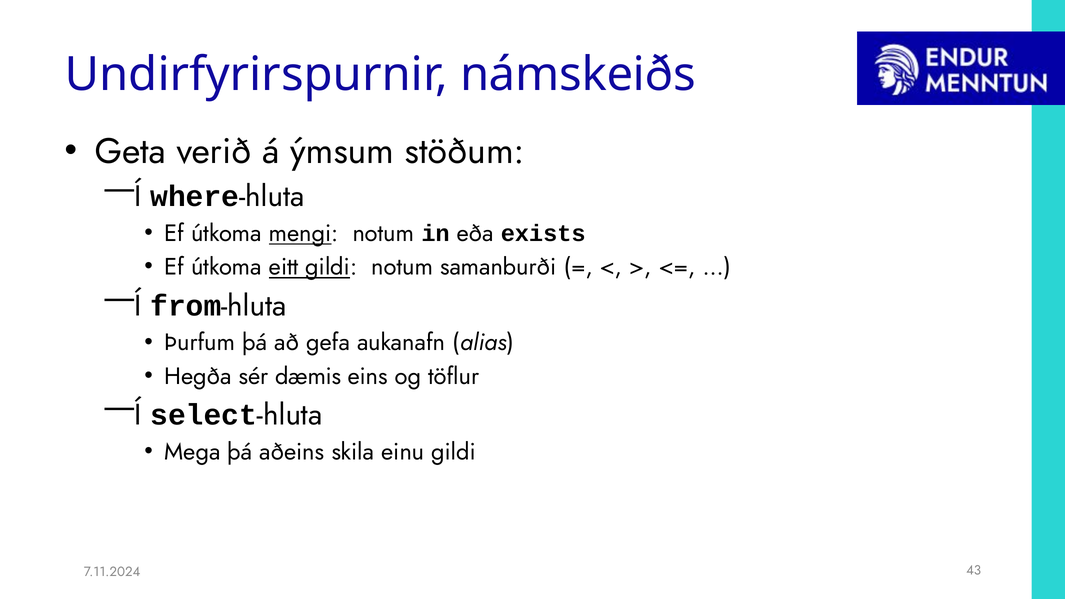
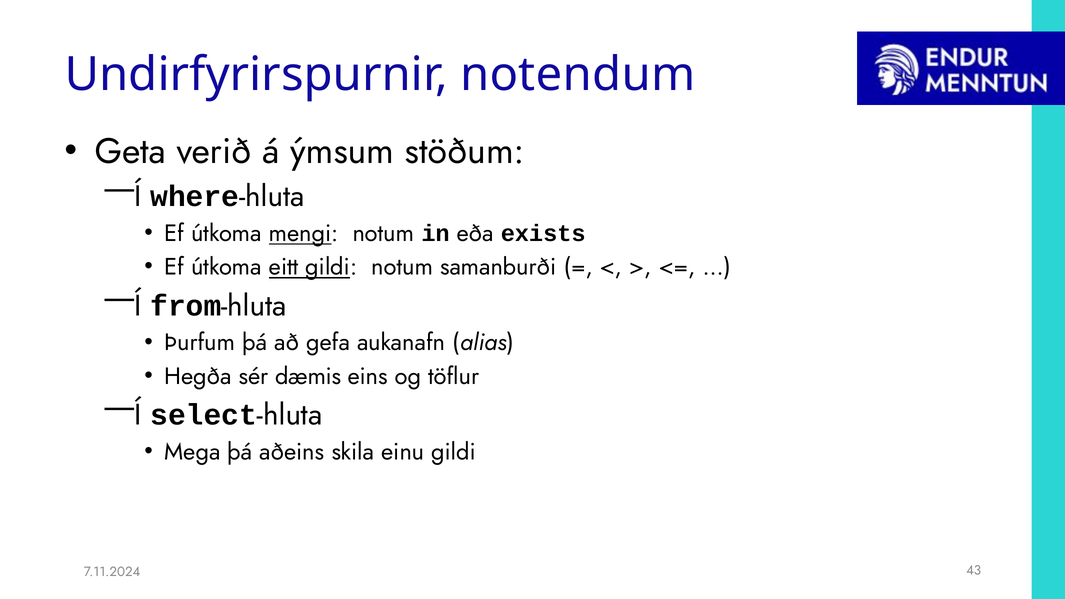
námskeiðs: námskeiðs -> notendum (578, 74)
